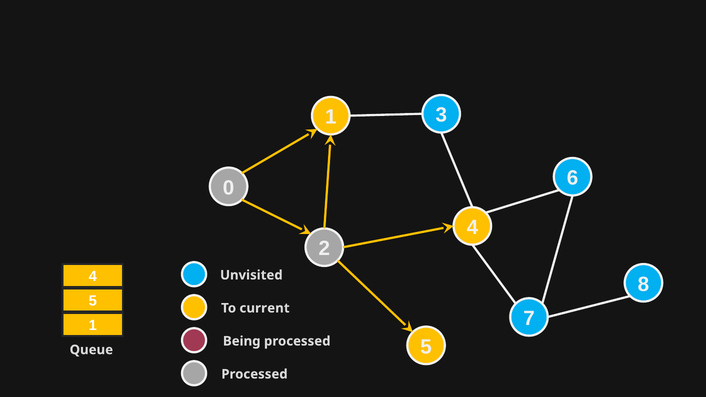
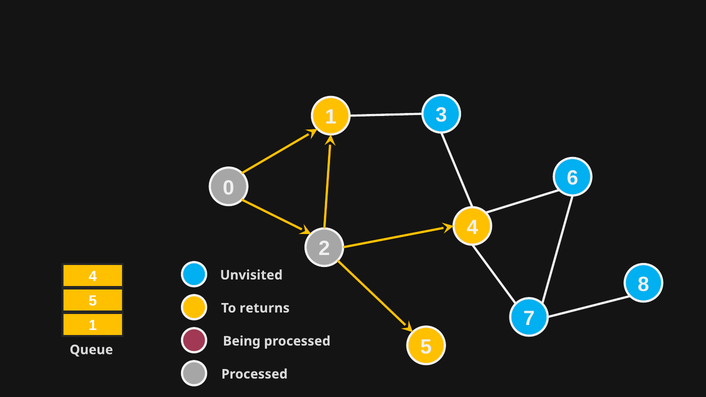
current: current -> returns (265, 308)
